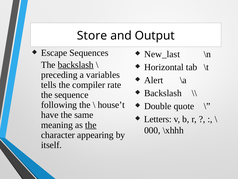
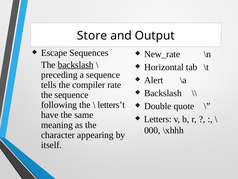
New_last: New_last -> New_rate (162, 54)
a variables: variables -> sequence (103, 75)
house’t: house’t -> letters’t (111, 105)
the underline: present -> none (91, 125)
